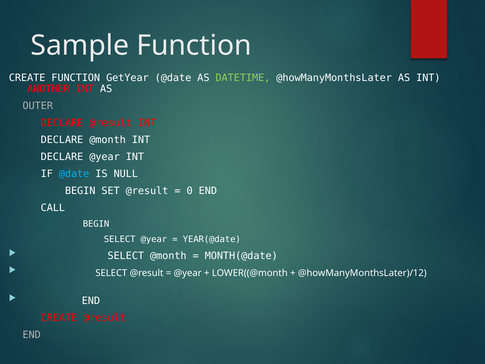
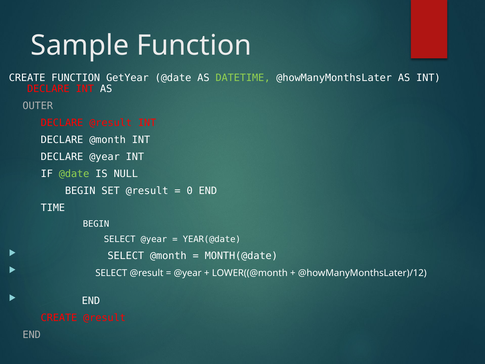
ANOTHER: ANOTHER -> DECLARE (48, 89)
@date colour: light blue -> light green (74, 174)
CALL: CALL -> TIME (53, 208)
